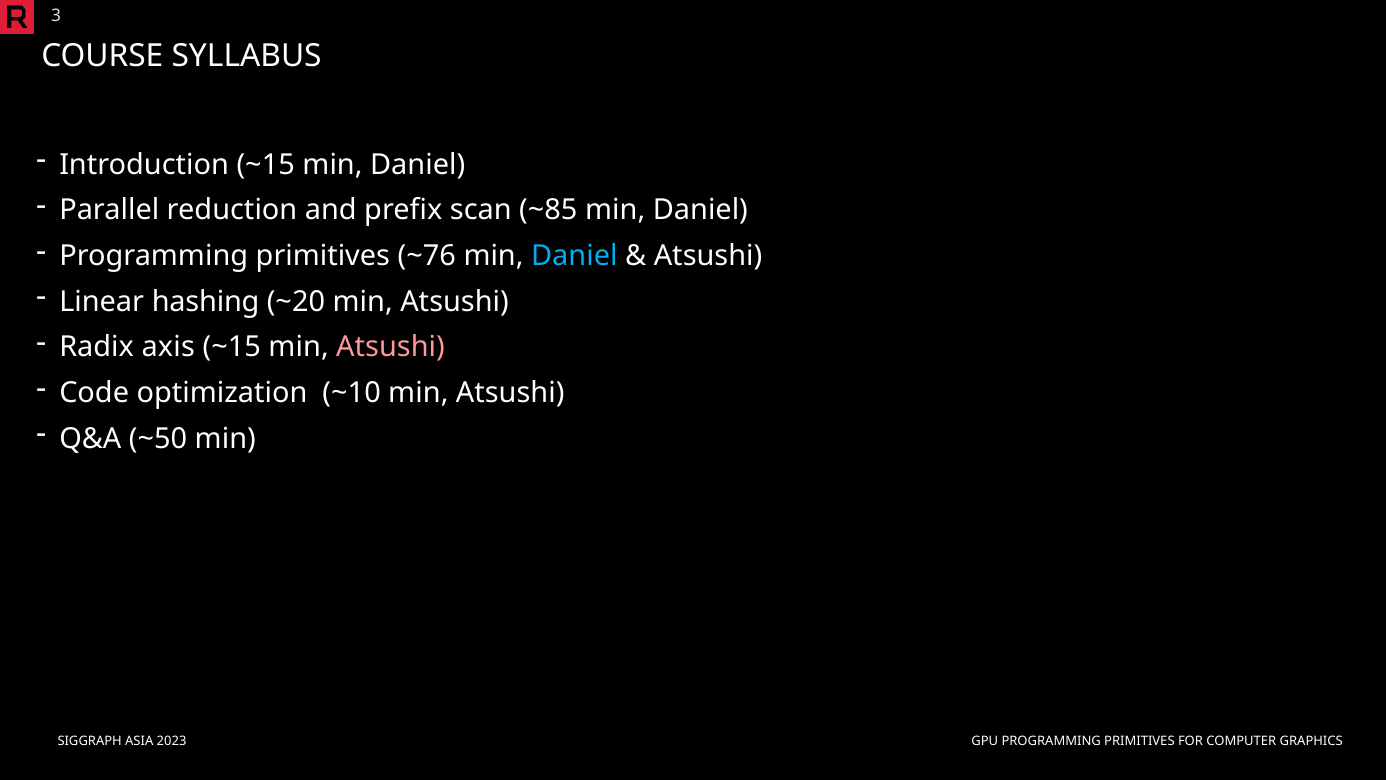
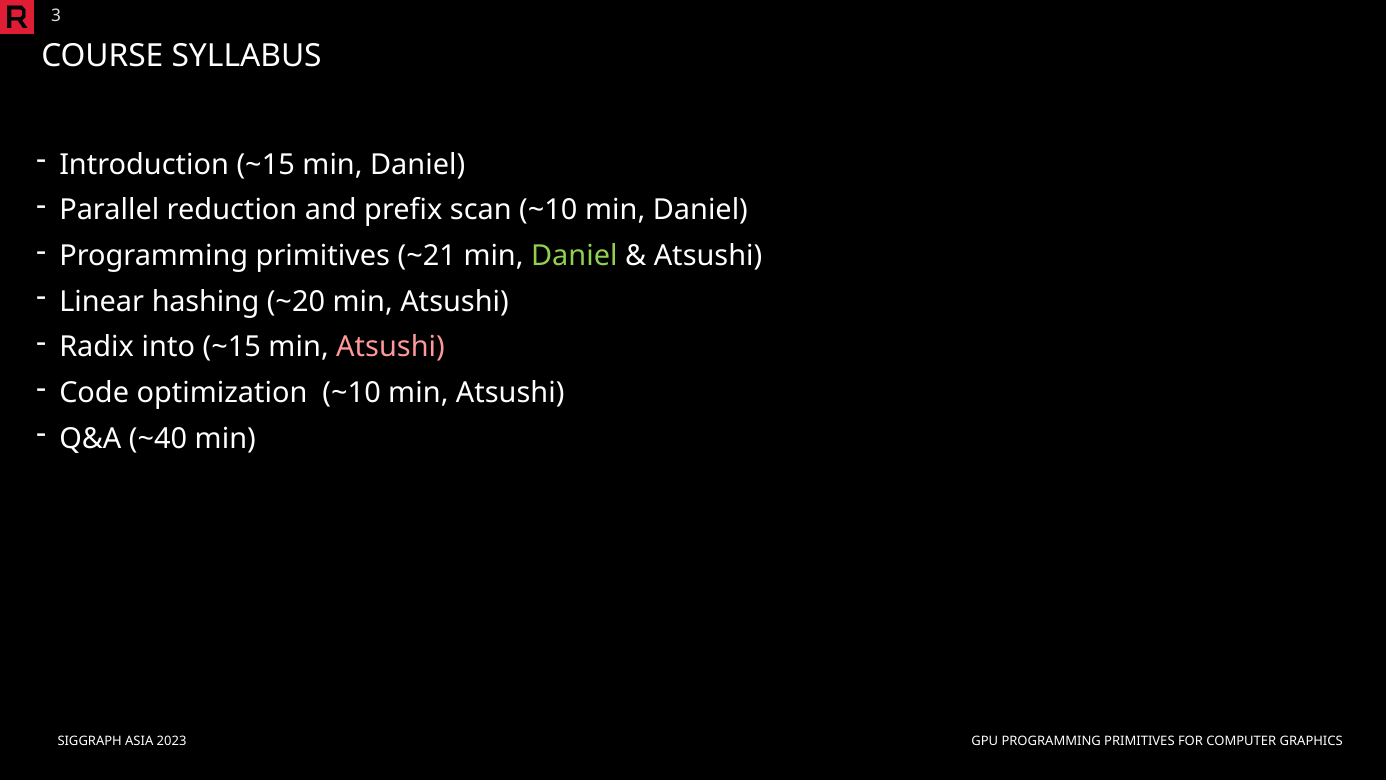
scan ~85: ~85 -> ~10 (548, 210)
~76: ~76 -> ~21 (427, 256)
Daniel colour: light blue -> light green (574, 256)
axis: axis -> into (168, 347)
~50: ~50 -> ~40 (158, 438)
